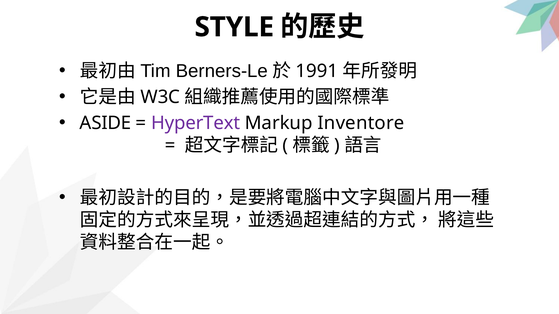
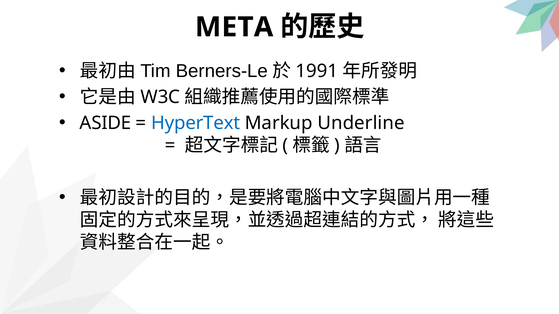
STYLE: STYLE -> META (234, 27)
HyperText colour: purple -> blue (196, 123)
Inventore: Inventore -> Underline (361, 123)
